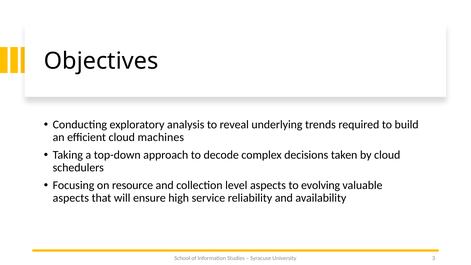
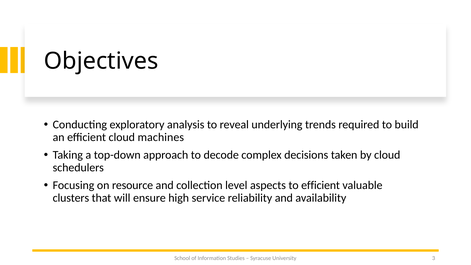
to evolving: evolving -> efficient (321, 185)
aspects: aspects -> clusters (71, 198)
